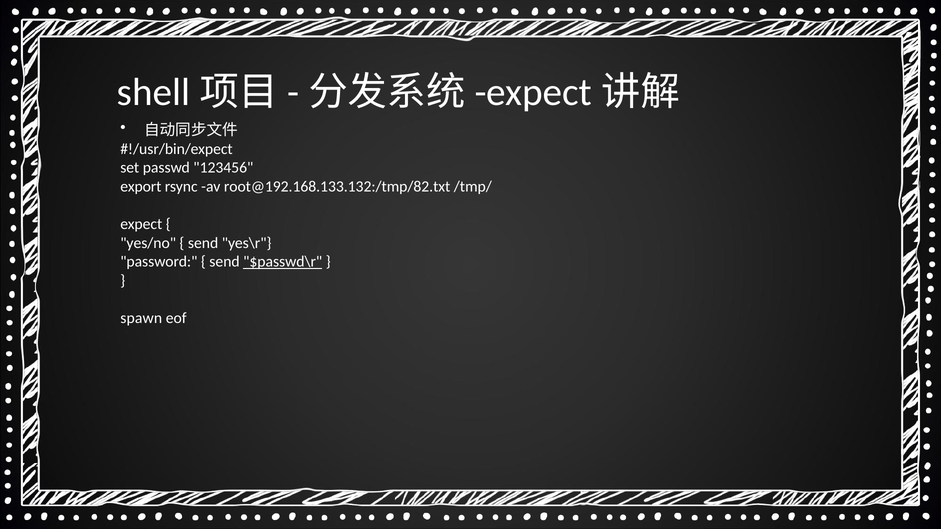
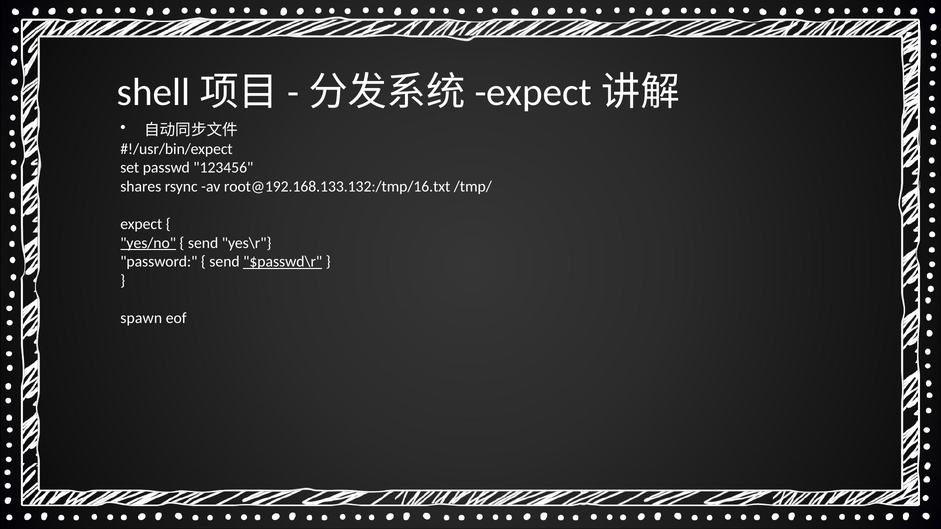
export: export -> shares (141, 187)
root@192.168.133.132:/tmp/82.txt: root@192.168.133.132:/tmp/82.txt -> root@192.168.133.132:/tmp/16.txt (337, 187)
yes/no underline: none -> present (148, 243)
